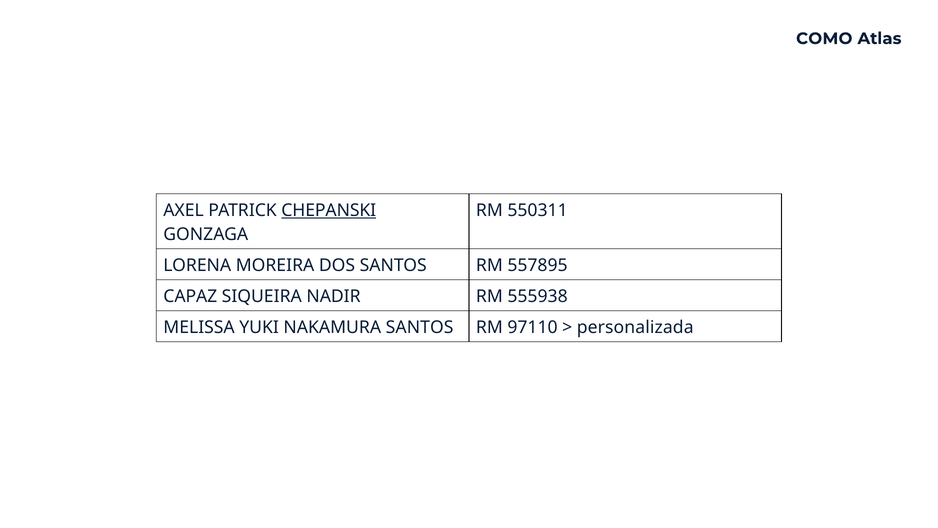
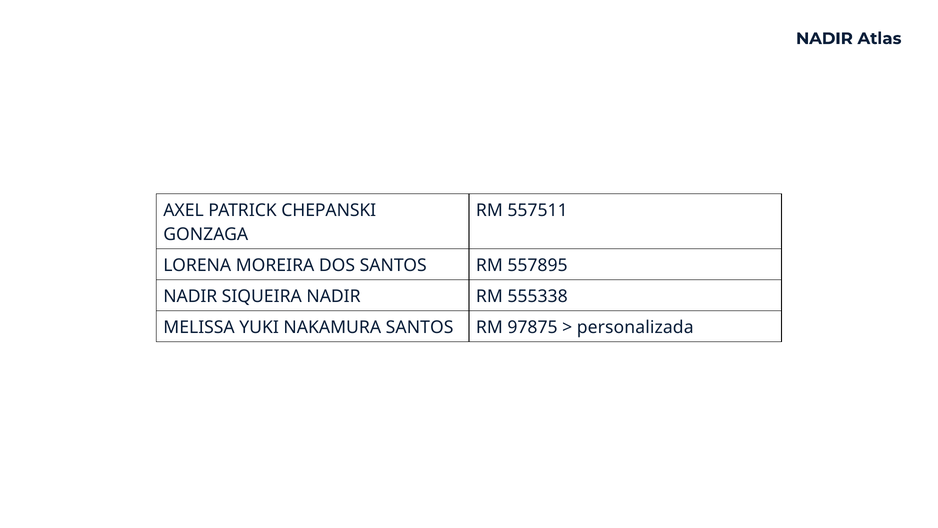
COMO: COMO -> NADIR (824, 39)
CHEPANSKI underline: present -> none (329, 210)
550311: 550311 -> 557511 (538, 210)
CAPAZ: CAPAZ -> NADIR (190, 296)
555938: 555938 -> 555338 (538, 296)
97110: 97110 -> 97875 (533, 327)
